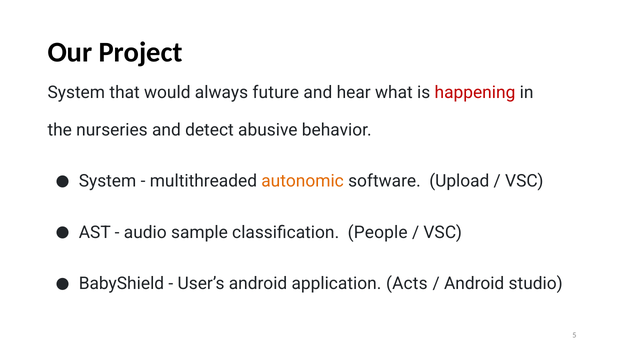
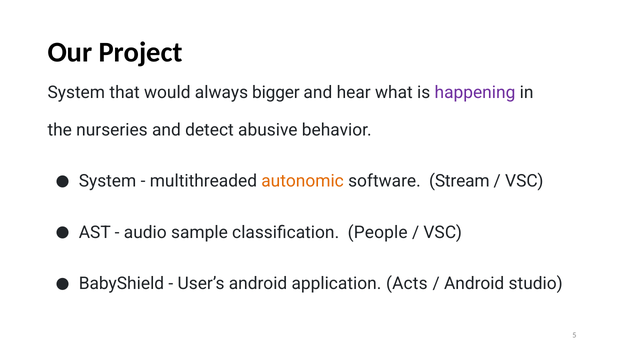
future: future -> bigger (276, 92)
happening colour: red -> purple (475, 92)
Upload: Upload -> Stream (459, 181)
